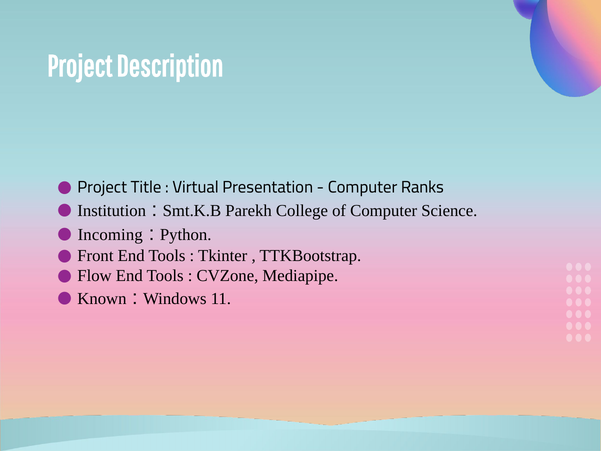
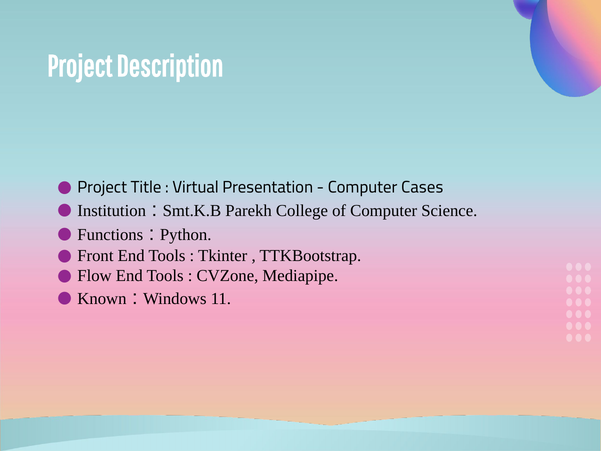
Ranks: Ranks -> Cases (422, 187)
Incoming: Incoming -> Functions (110, 235)
